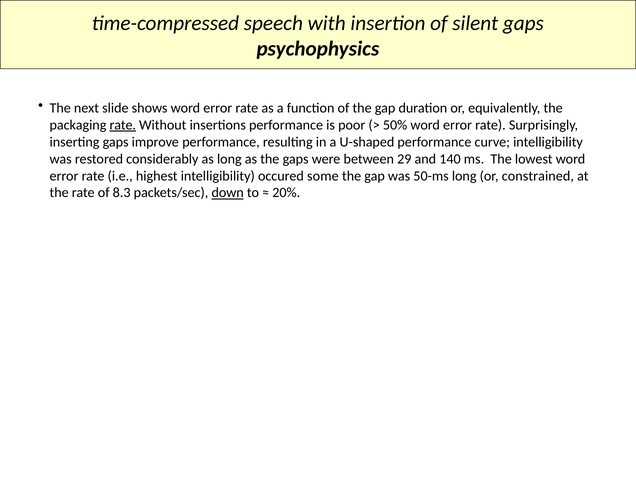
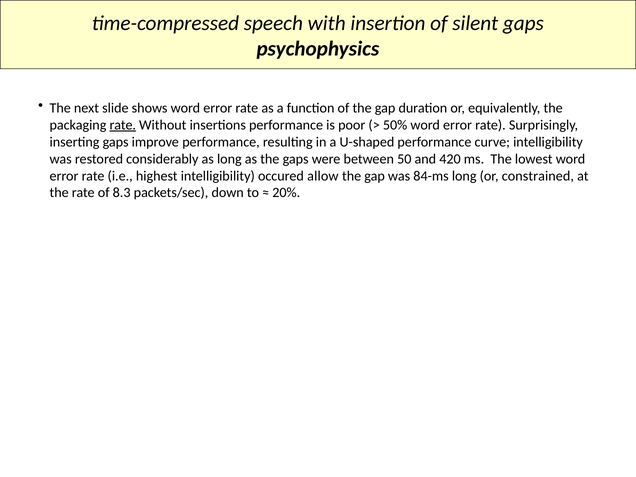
29: 29 -> 50 (404, 159)
140: 140 -> 420 (450, 159)
some: some -> allow (323, 176)
50-ms: 50-ms -> 84-ms (431, 176)
down underline: present -> none (228, 193)
